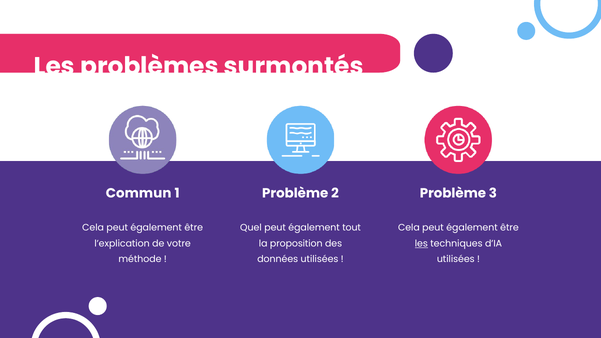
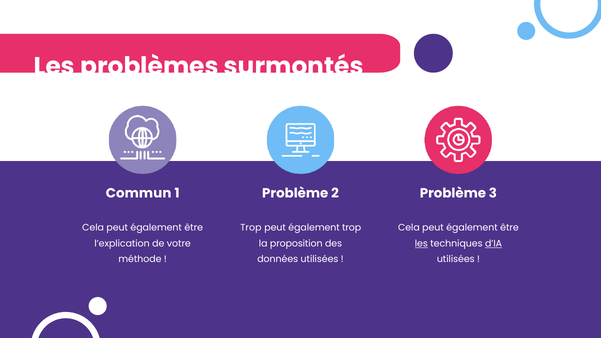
Quel: Quel -> Trop (251, 228)
également tout: tout -> trop (352, 228)
d’IA underline: none -> present (494, 244)
